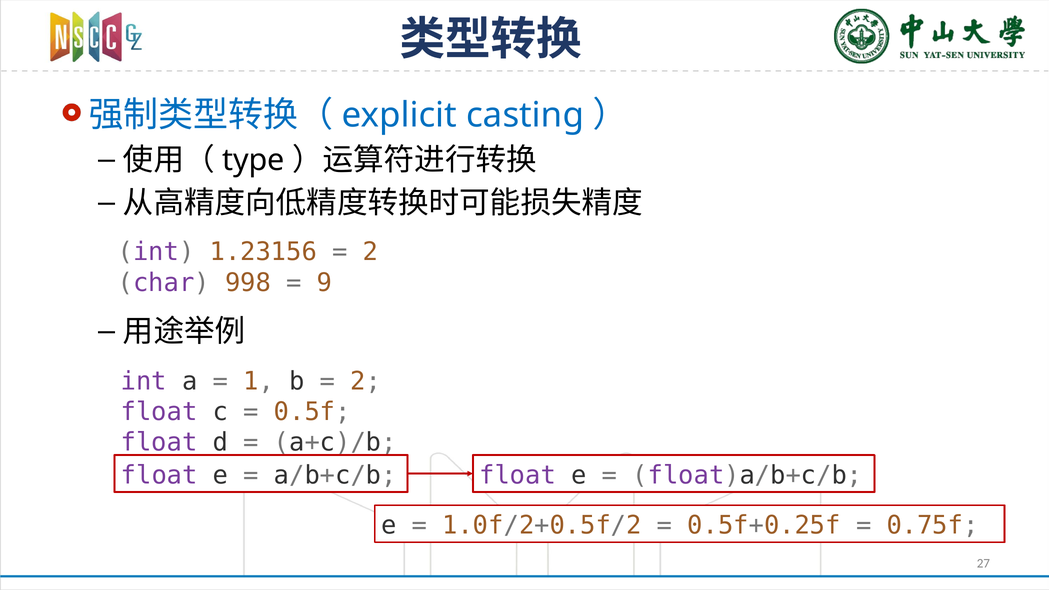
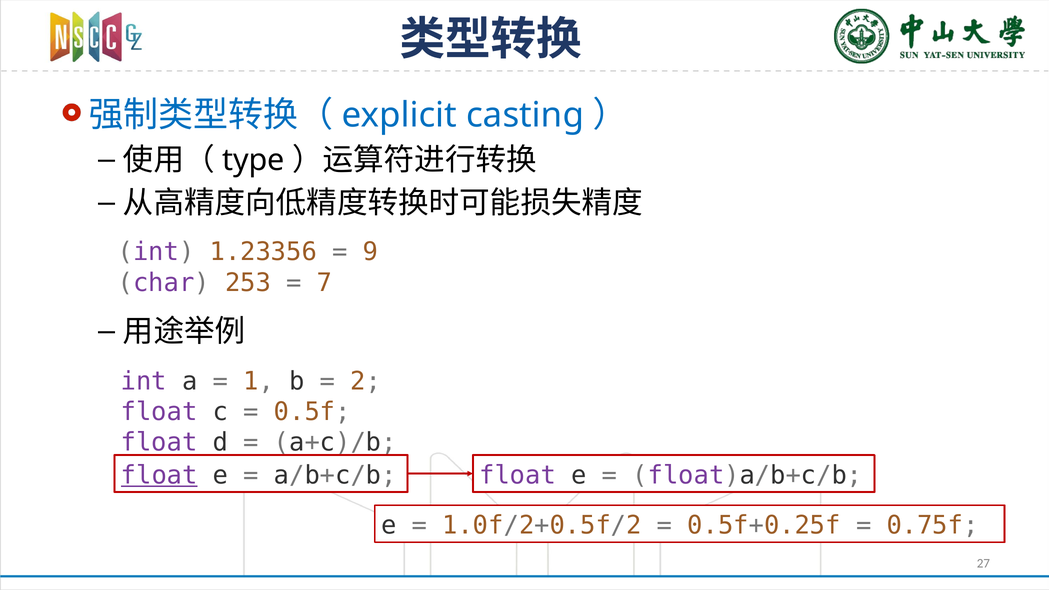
1.23156: 1.23156 -> 1.23356 (263, 252)
2: 2 -> 9 (370, 252)
998: 998 -> 253 (248, 283)
9: 9 -> 7 (325, 283)
float underline: none -> present (159, 475)
